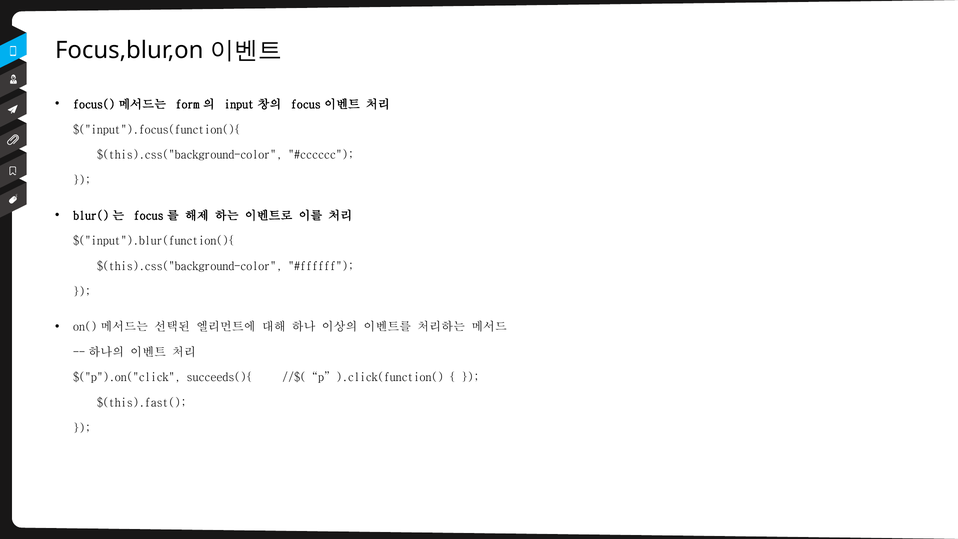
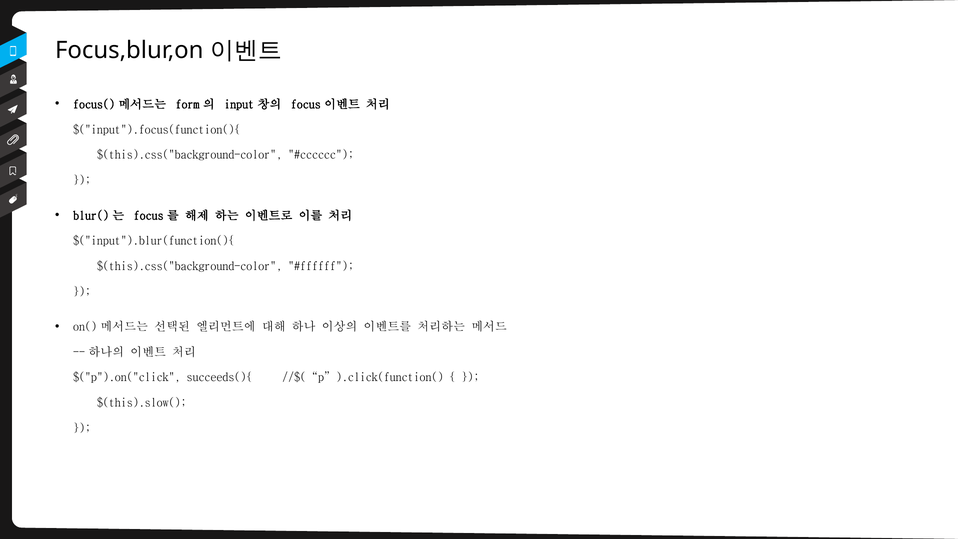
$(this).fast(: $(this).fast( -> $(this).slow( (142, 403)
